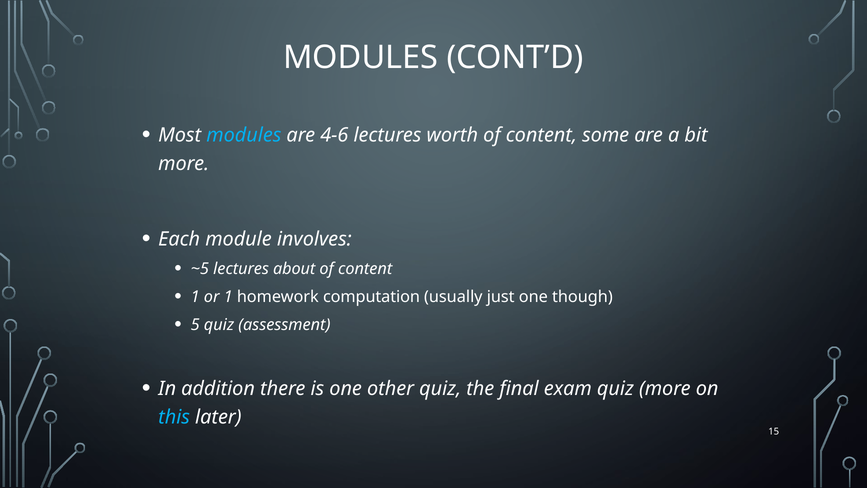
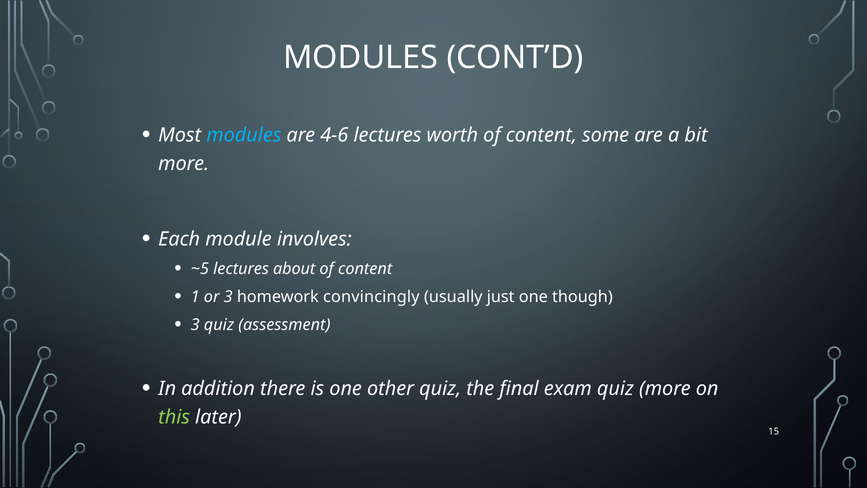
or 1: 1 -> 3 (228, 297)
computation: computation -> convincingly (371, 297)
5: 5 -> 3 (195, 325)
this colour: light blue -> light green (174, 417)
